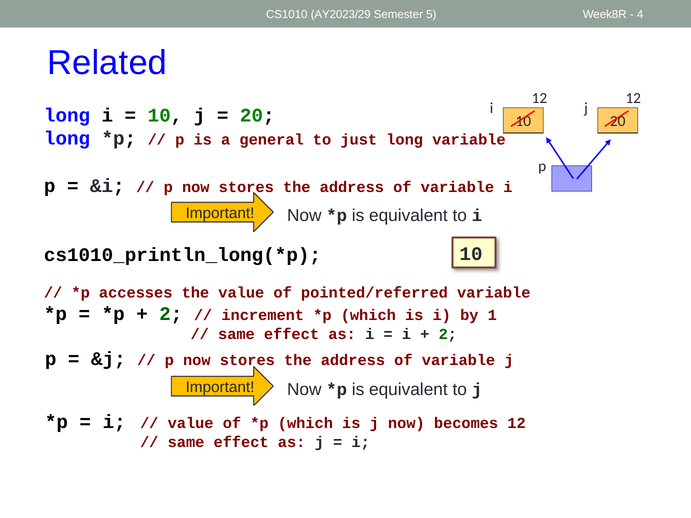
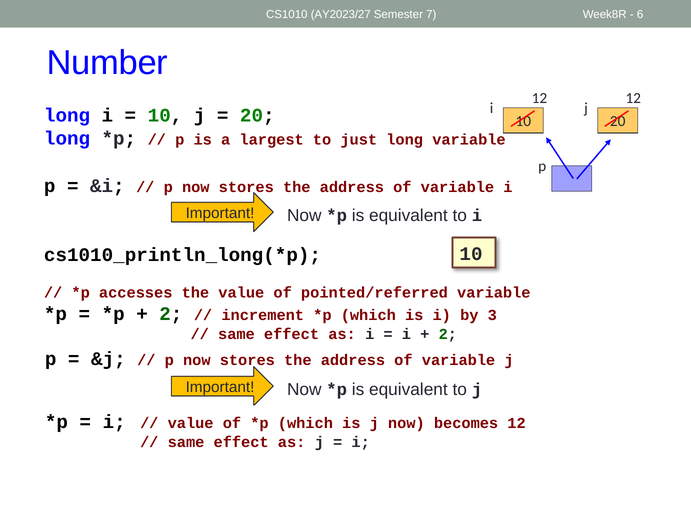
AY2023/29: AY2023/29 -> AY2023/27 (341, 15)
5: 5 -> 7 (431, 15)
4: 4 -> 6 (640, 15)
Related: Related -> Number (107, 63)
general: general -> largest (272, 140)
1: 1 -> 3 (492, 315)
